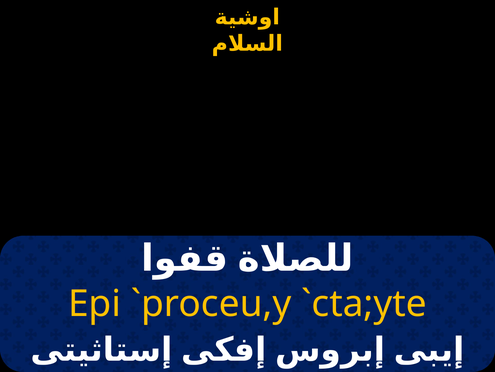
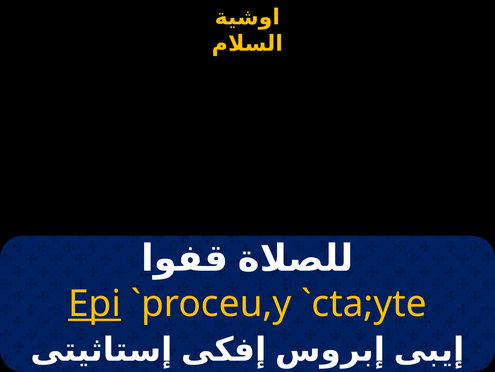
Epi underline: none -> present (95, 303)
